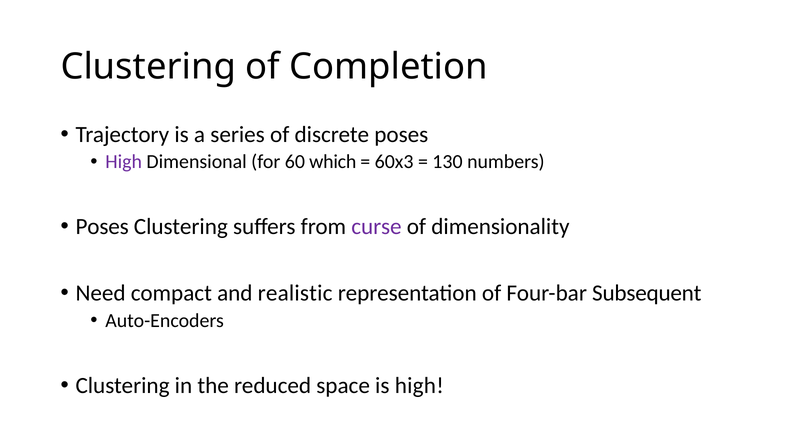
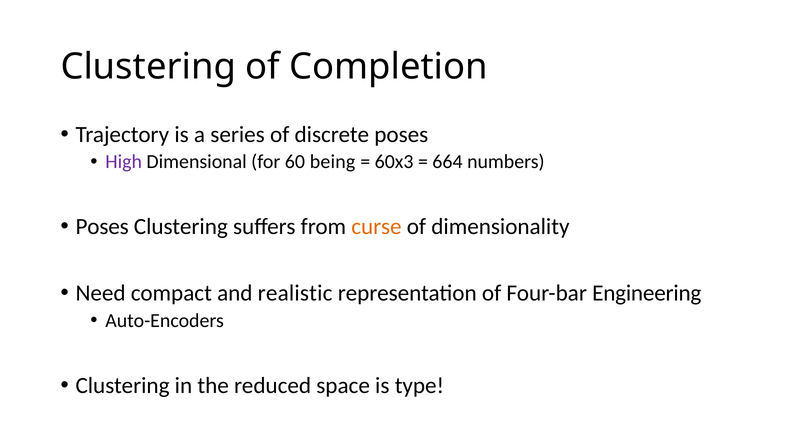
which: which -> being (333, 162)
130: 130 -> 664 (447, 162)
curse colour: purple -> orange (376, 227)
Subsequent: Subsequent -> Engineering (647, 293)
is high: high -> type (419, 386)
